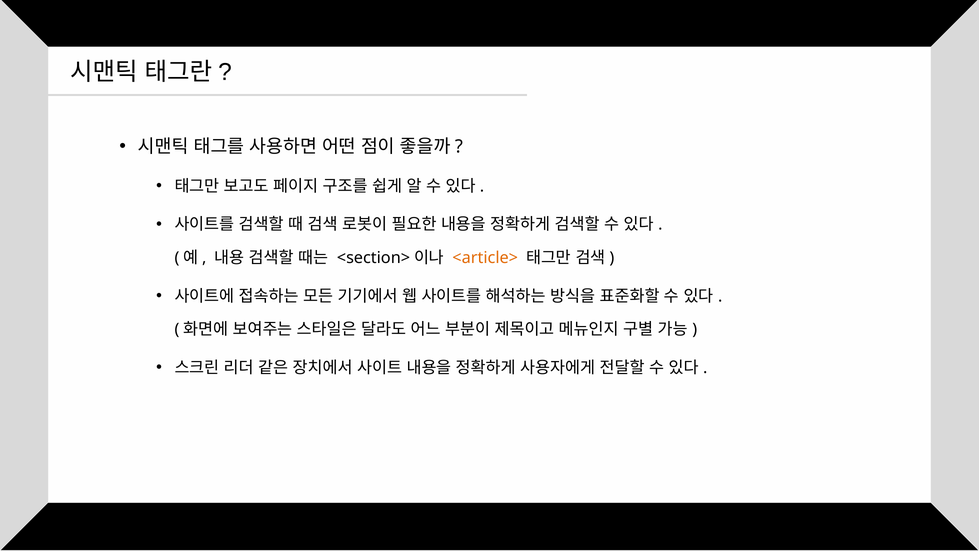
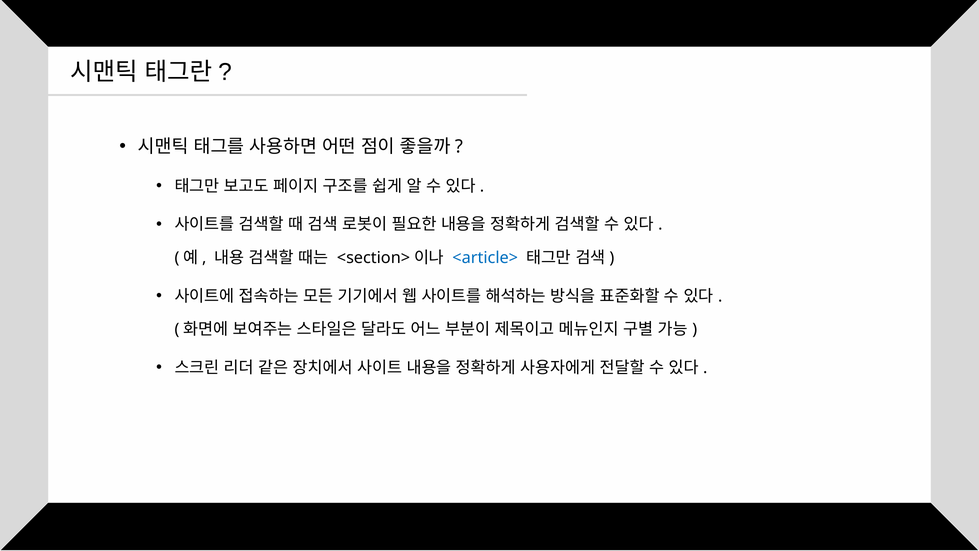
<article> colour: orange -> blue (485, 258)
